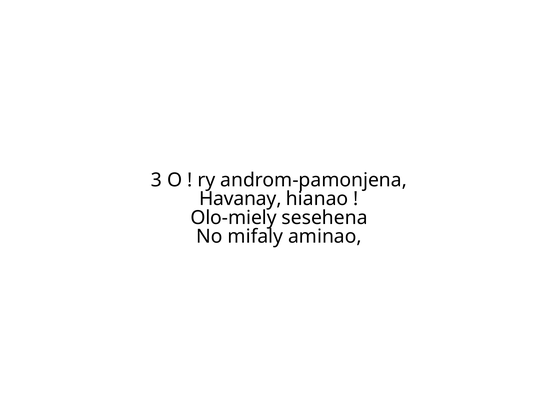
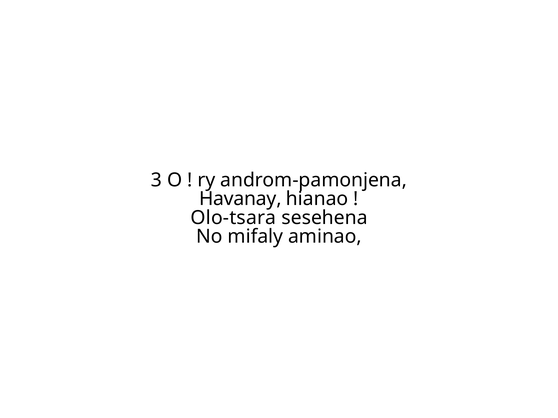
Olo-miely: Olo-miely -> Olo-tsara (233, 218)
